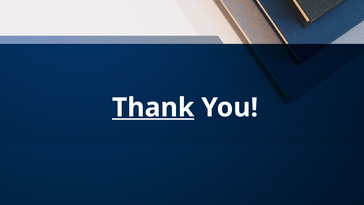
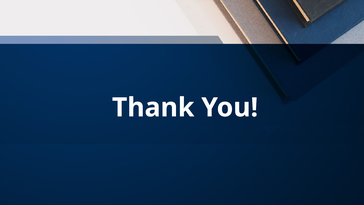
Thank underline: present -> none (153, 107)
